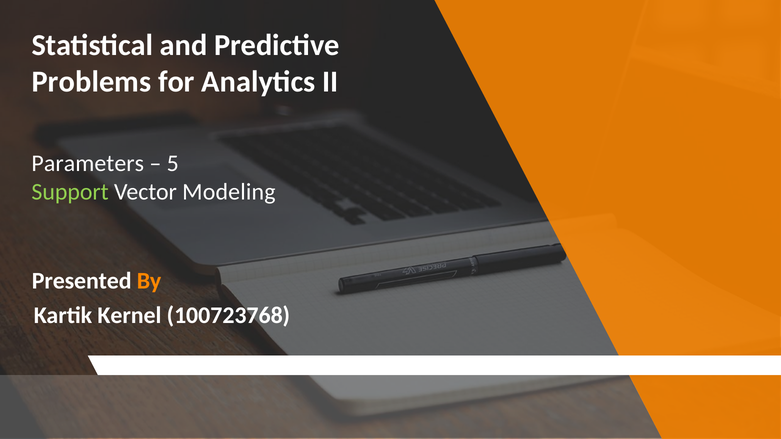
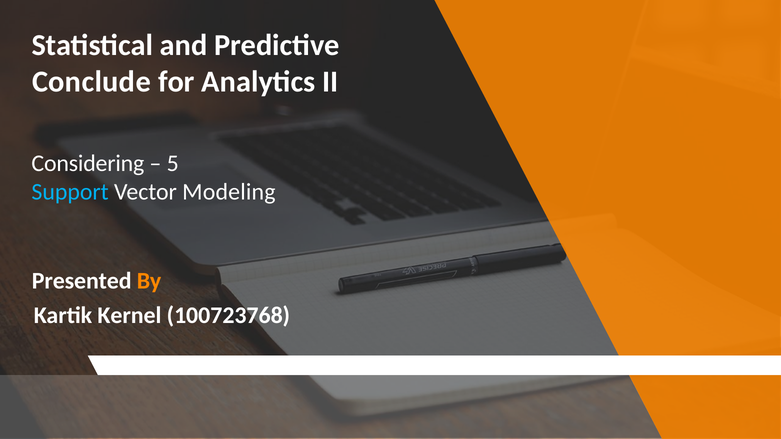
Problems: Problems -> Conclude (91, 82)
Parameters: Parameters -> Considering (88, 163)
Support colour: light green -> light blue (70, 192)
